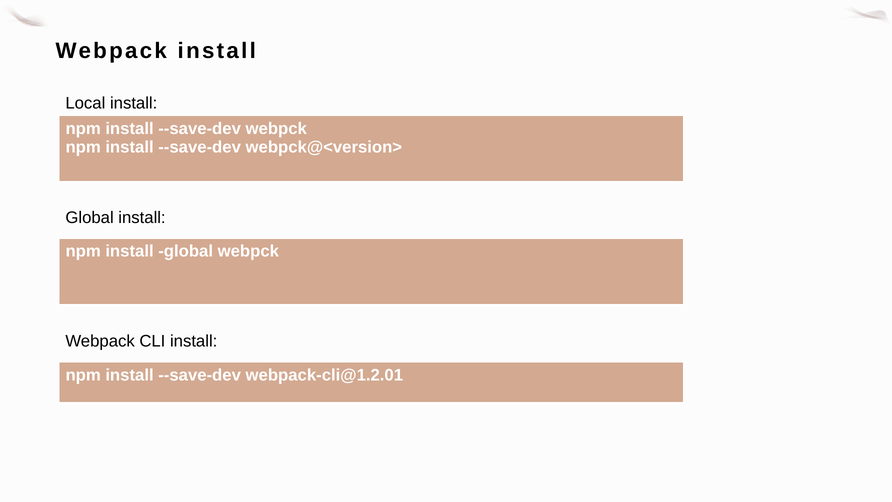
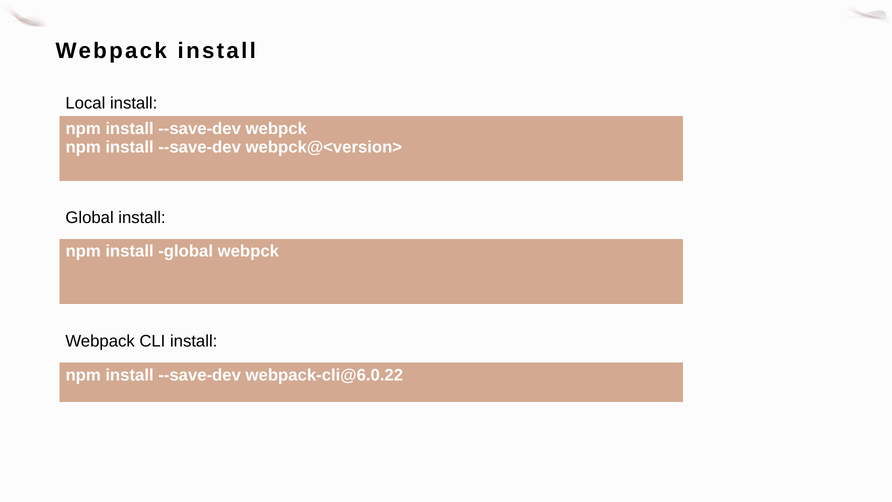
webpack-cli@1.2.01: webpack-cli@1.2.01 -> webpack-cli@6.0.22 (324, 375)
